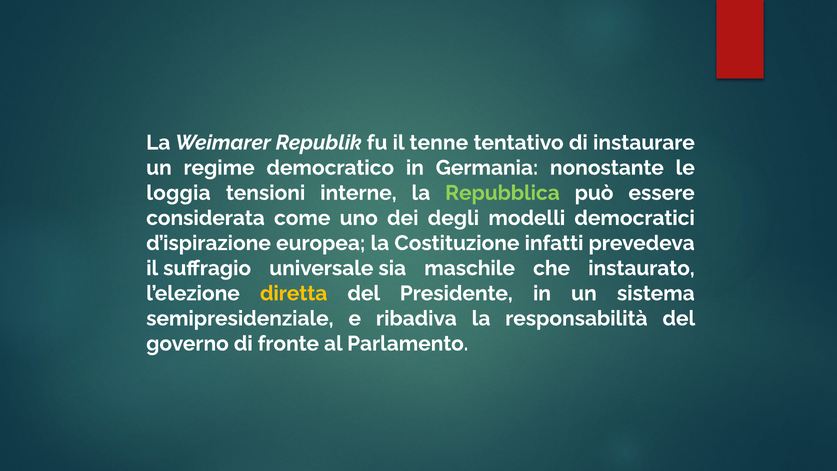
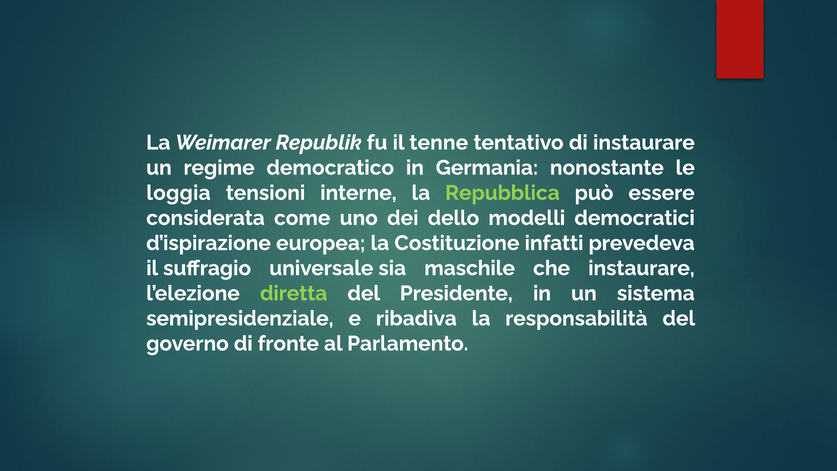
degli: degli -> dello (453, 218)
che instaurato: instaurato -> instaurare (641, 268)
diretta colour: yellow -> light green (294, 293)
